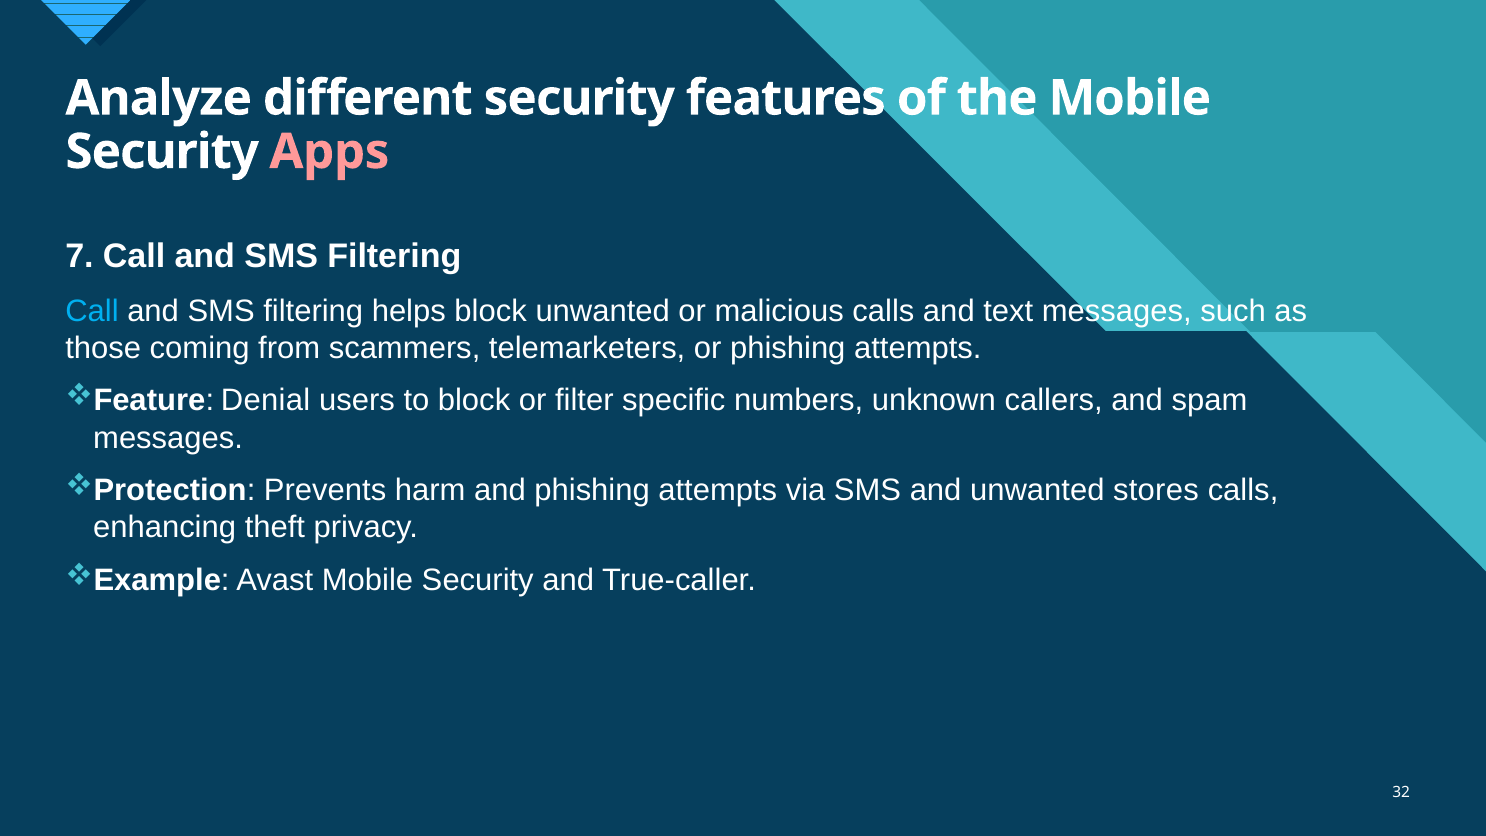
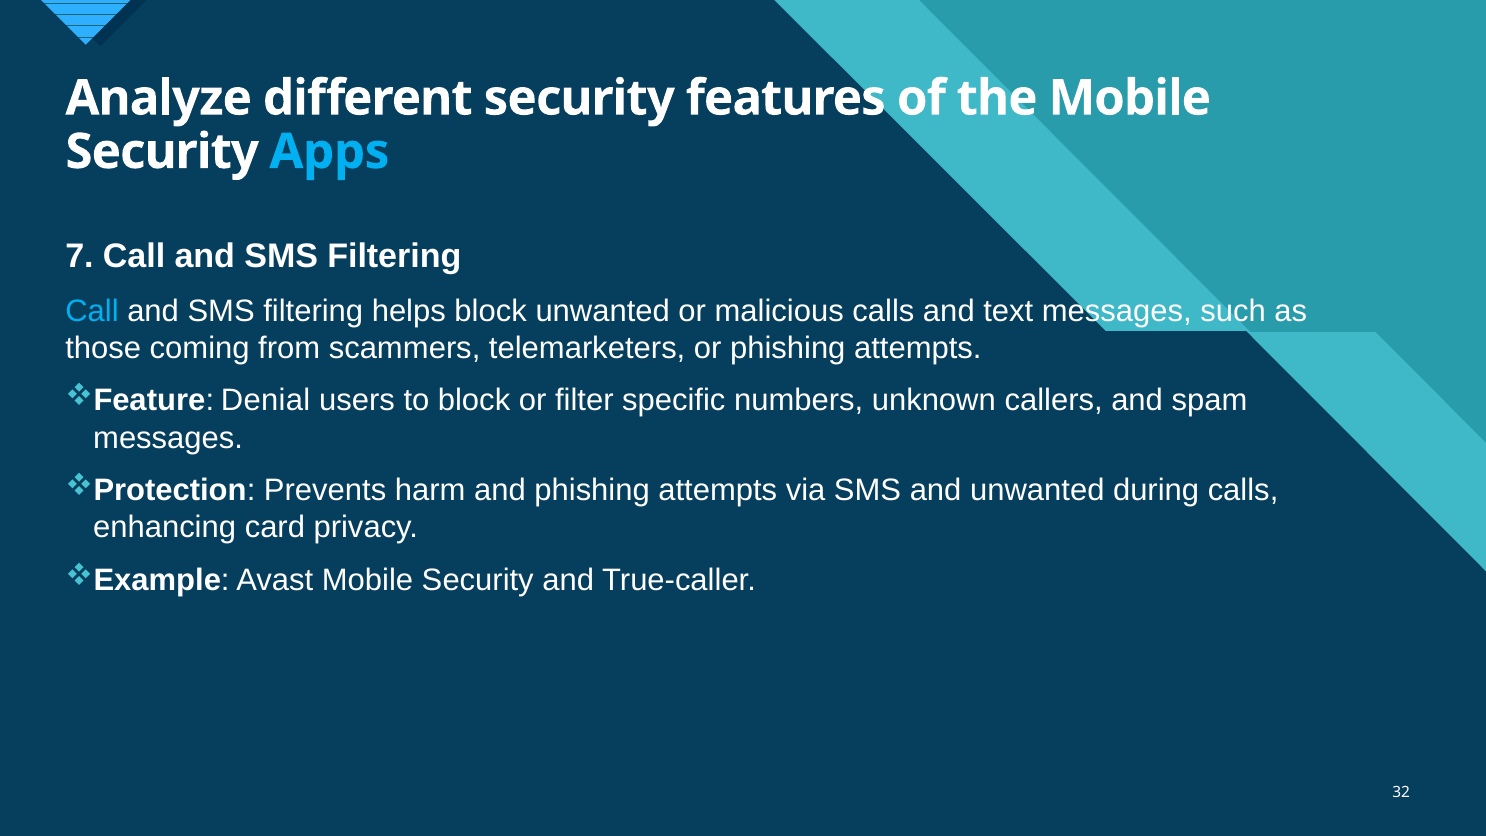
Apps colour: pink -> light blue (329, 152)
stores: stores -> during (1156, 490)
theft: theft -> card (275, 528)
